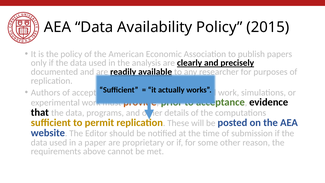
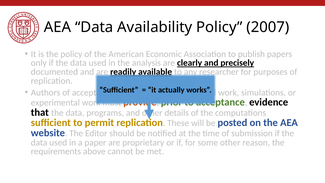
2015: 2015 -> 2007 (268, 27)
